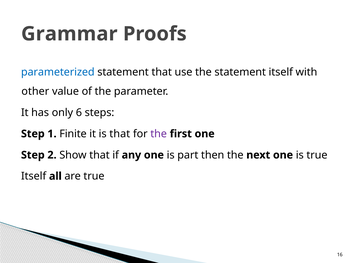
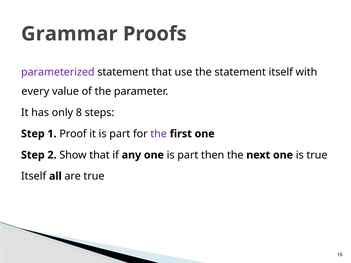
parameterized colour: blue -> purple (58, 72)
other: other -> every (35, 91)
6: 6 -> 8 (79, 113)
Finite: Finite -> Proof (73, 134)
it is that: that -> part (120, 134)
